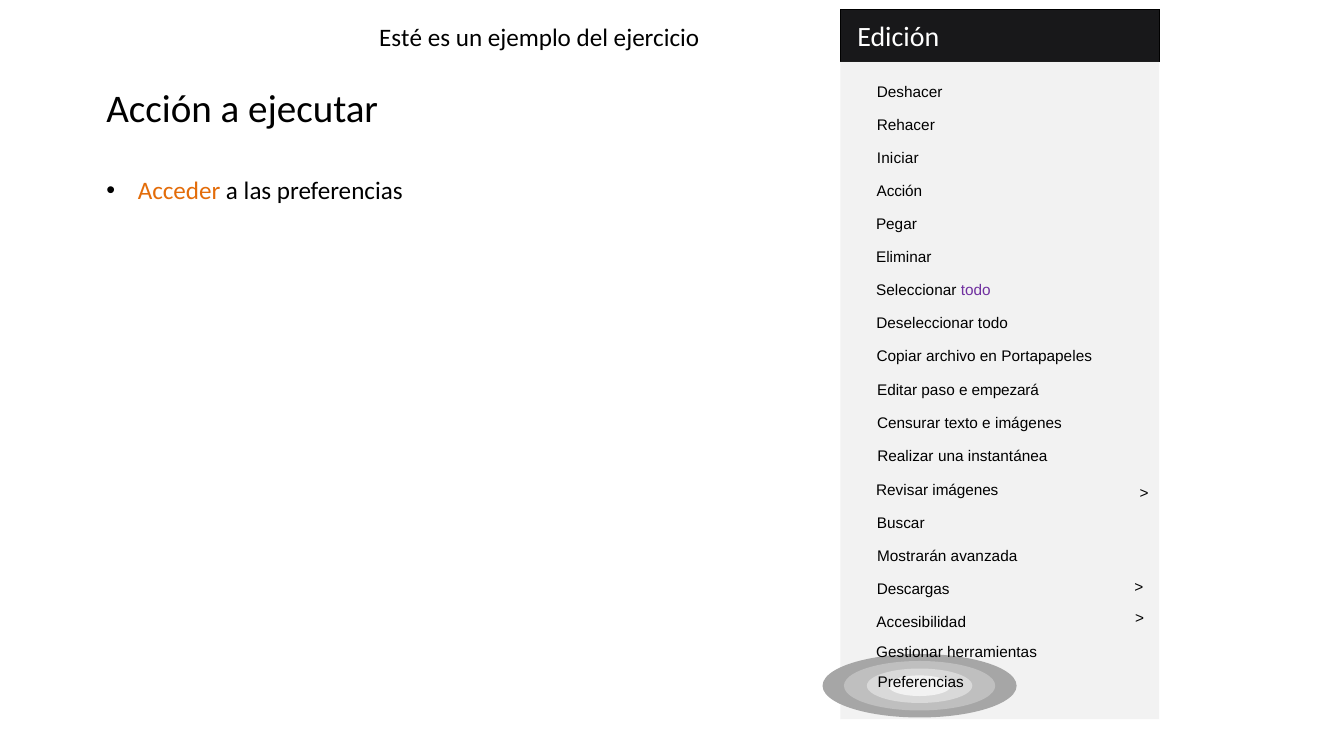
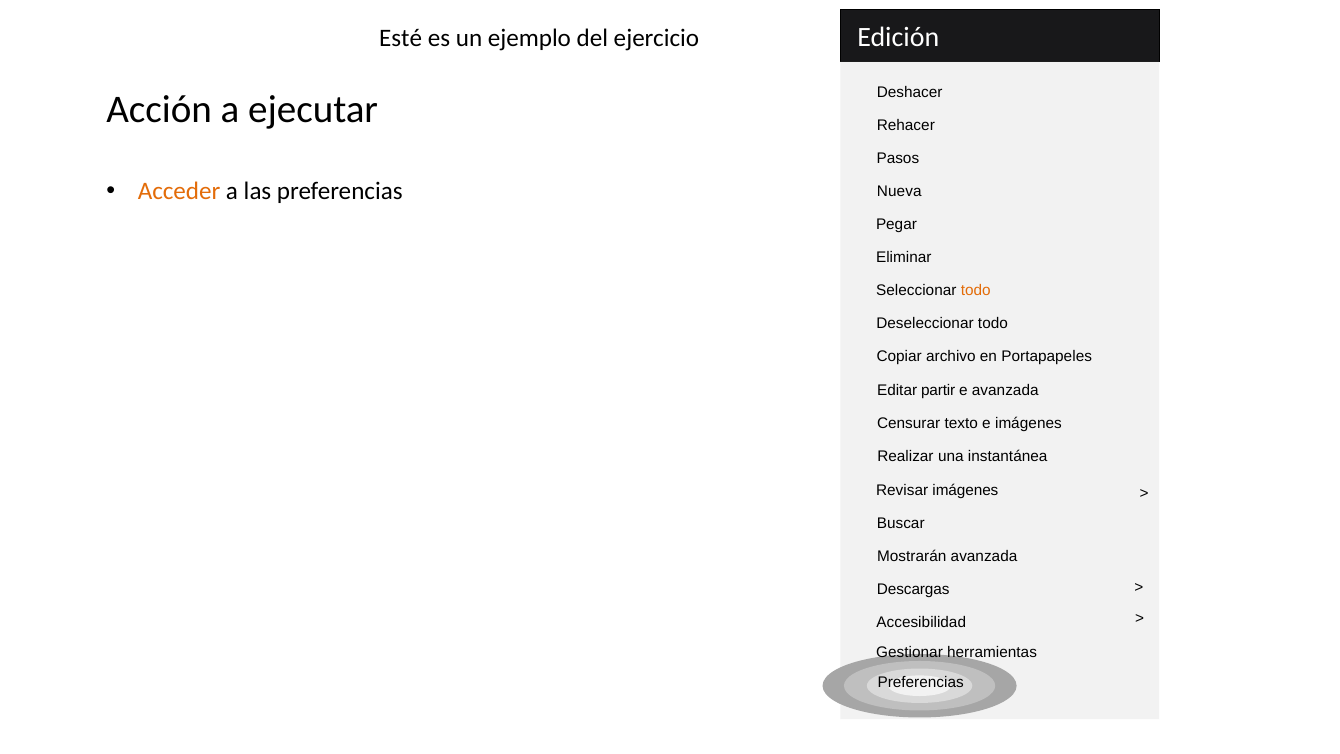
Iniciar: Iniciar -> Pasos (898, 158)
Acción: Acción -> Nueva (899, 191)
todo colour: purple -> orange (976, 290)
paso: paso -> partir (938, 390)
e empezará: empezará -> avanzada (1005, 390)
